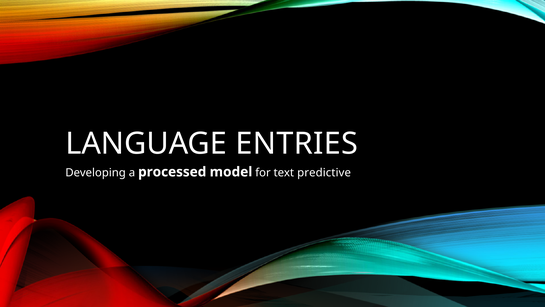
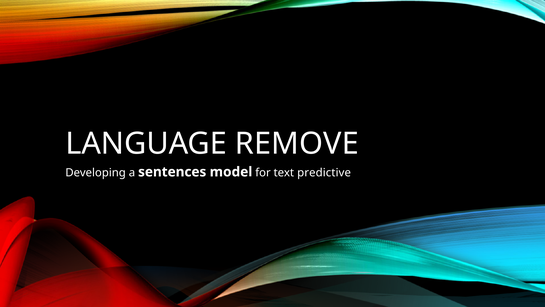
ENTRIES: ENTRIES -> REMOVE (297, 143)
processed: processed -> sentences (172, 172)
